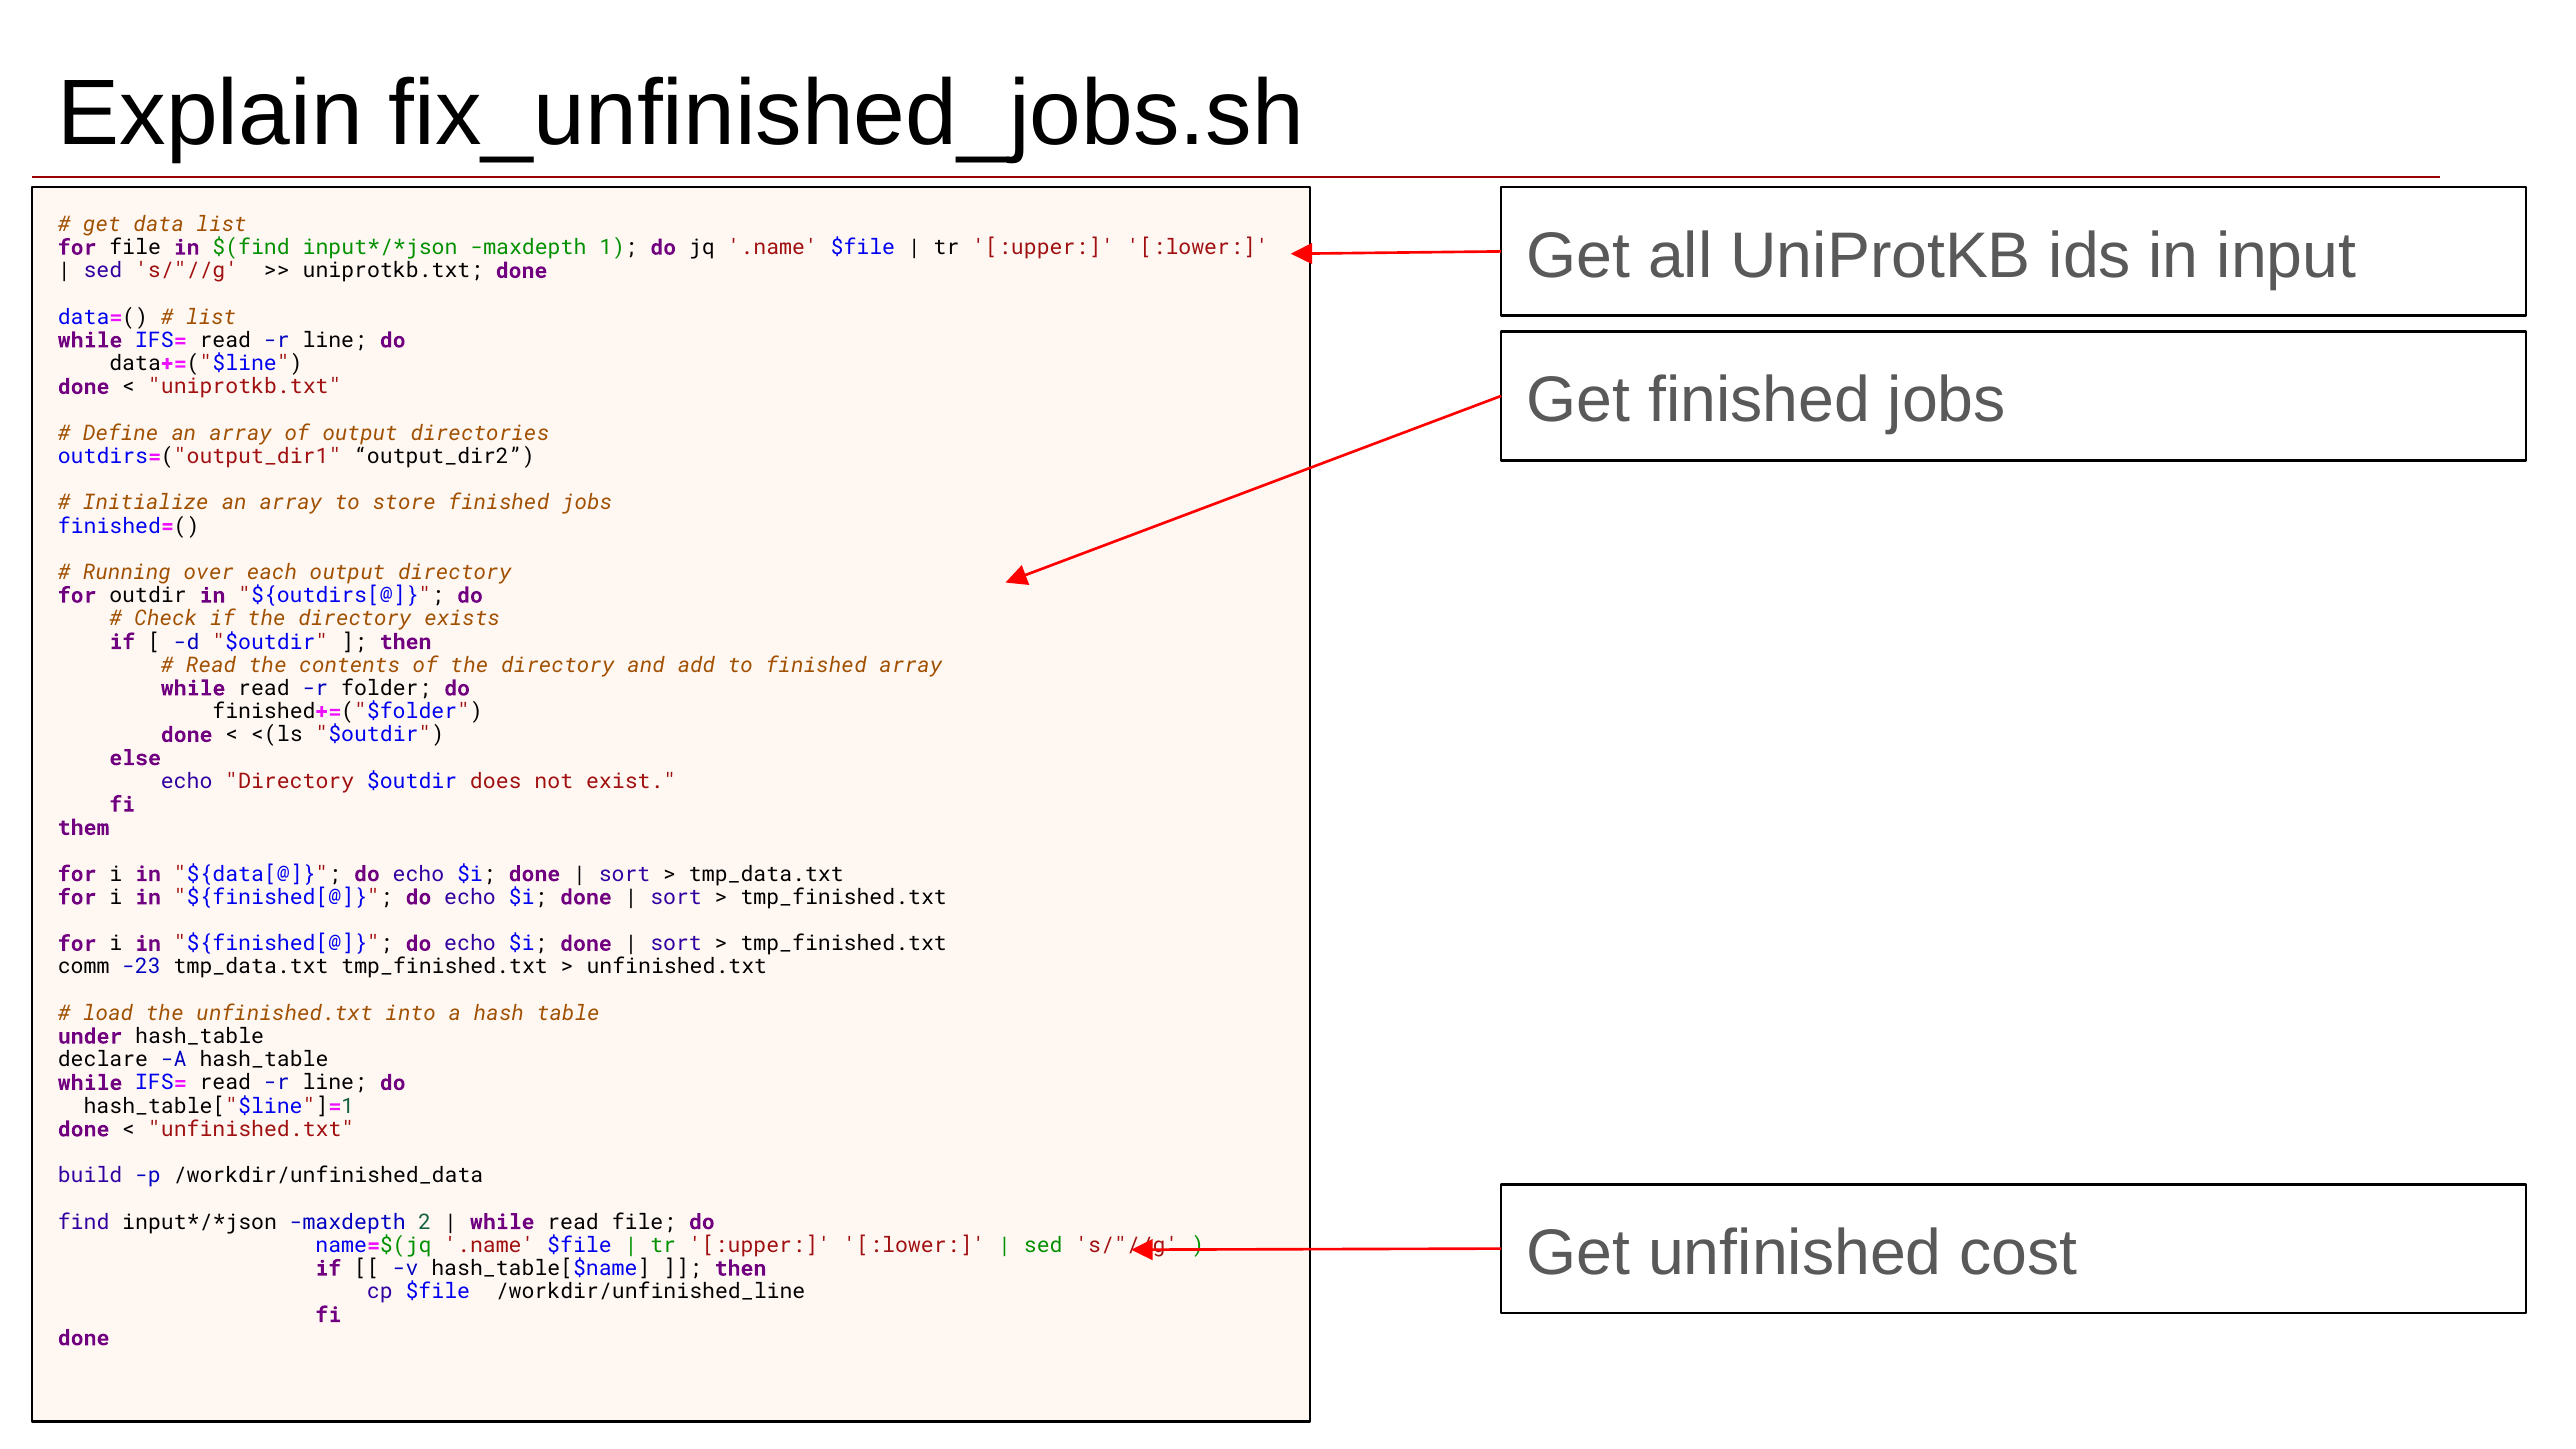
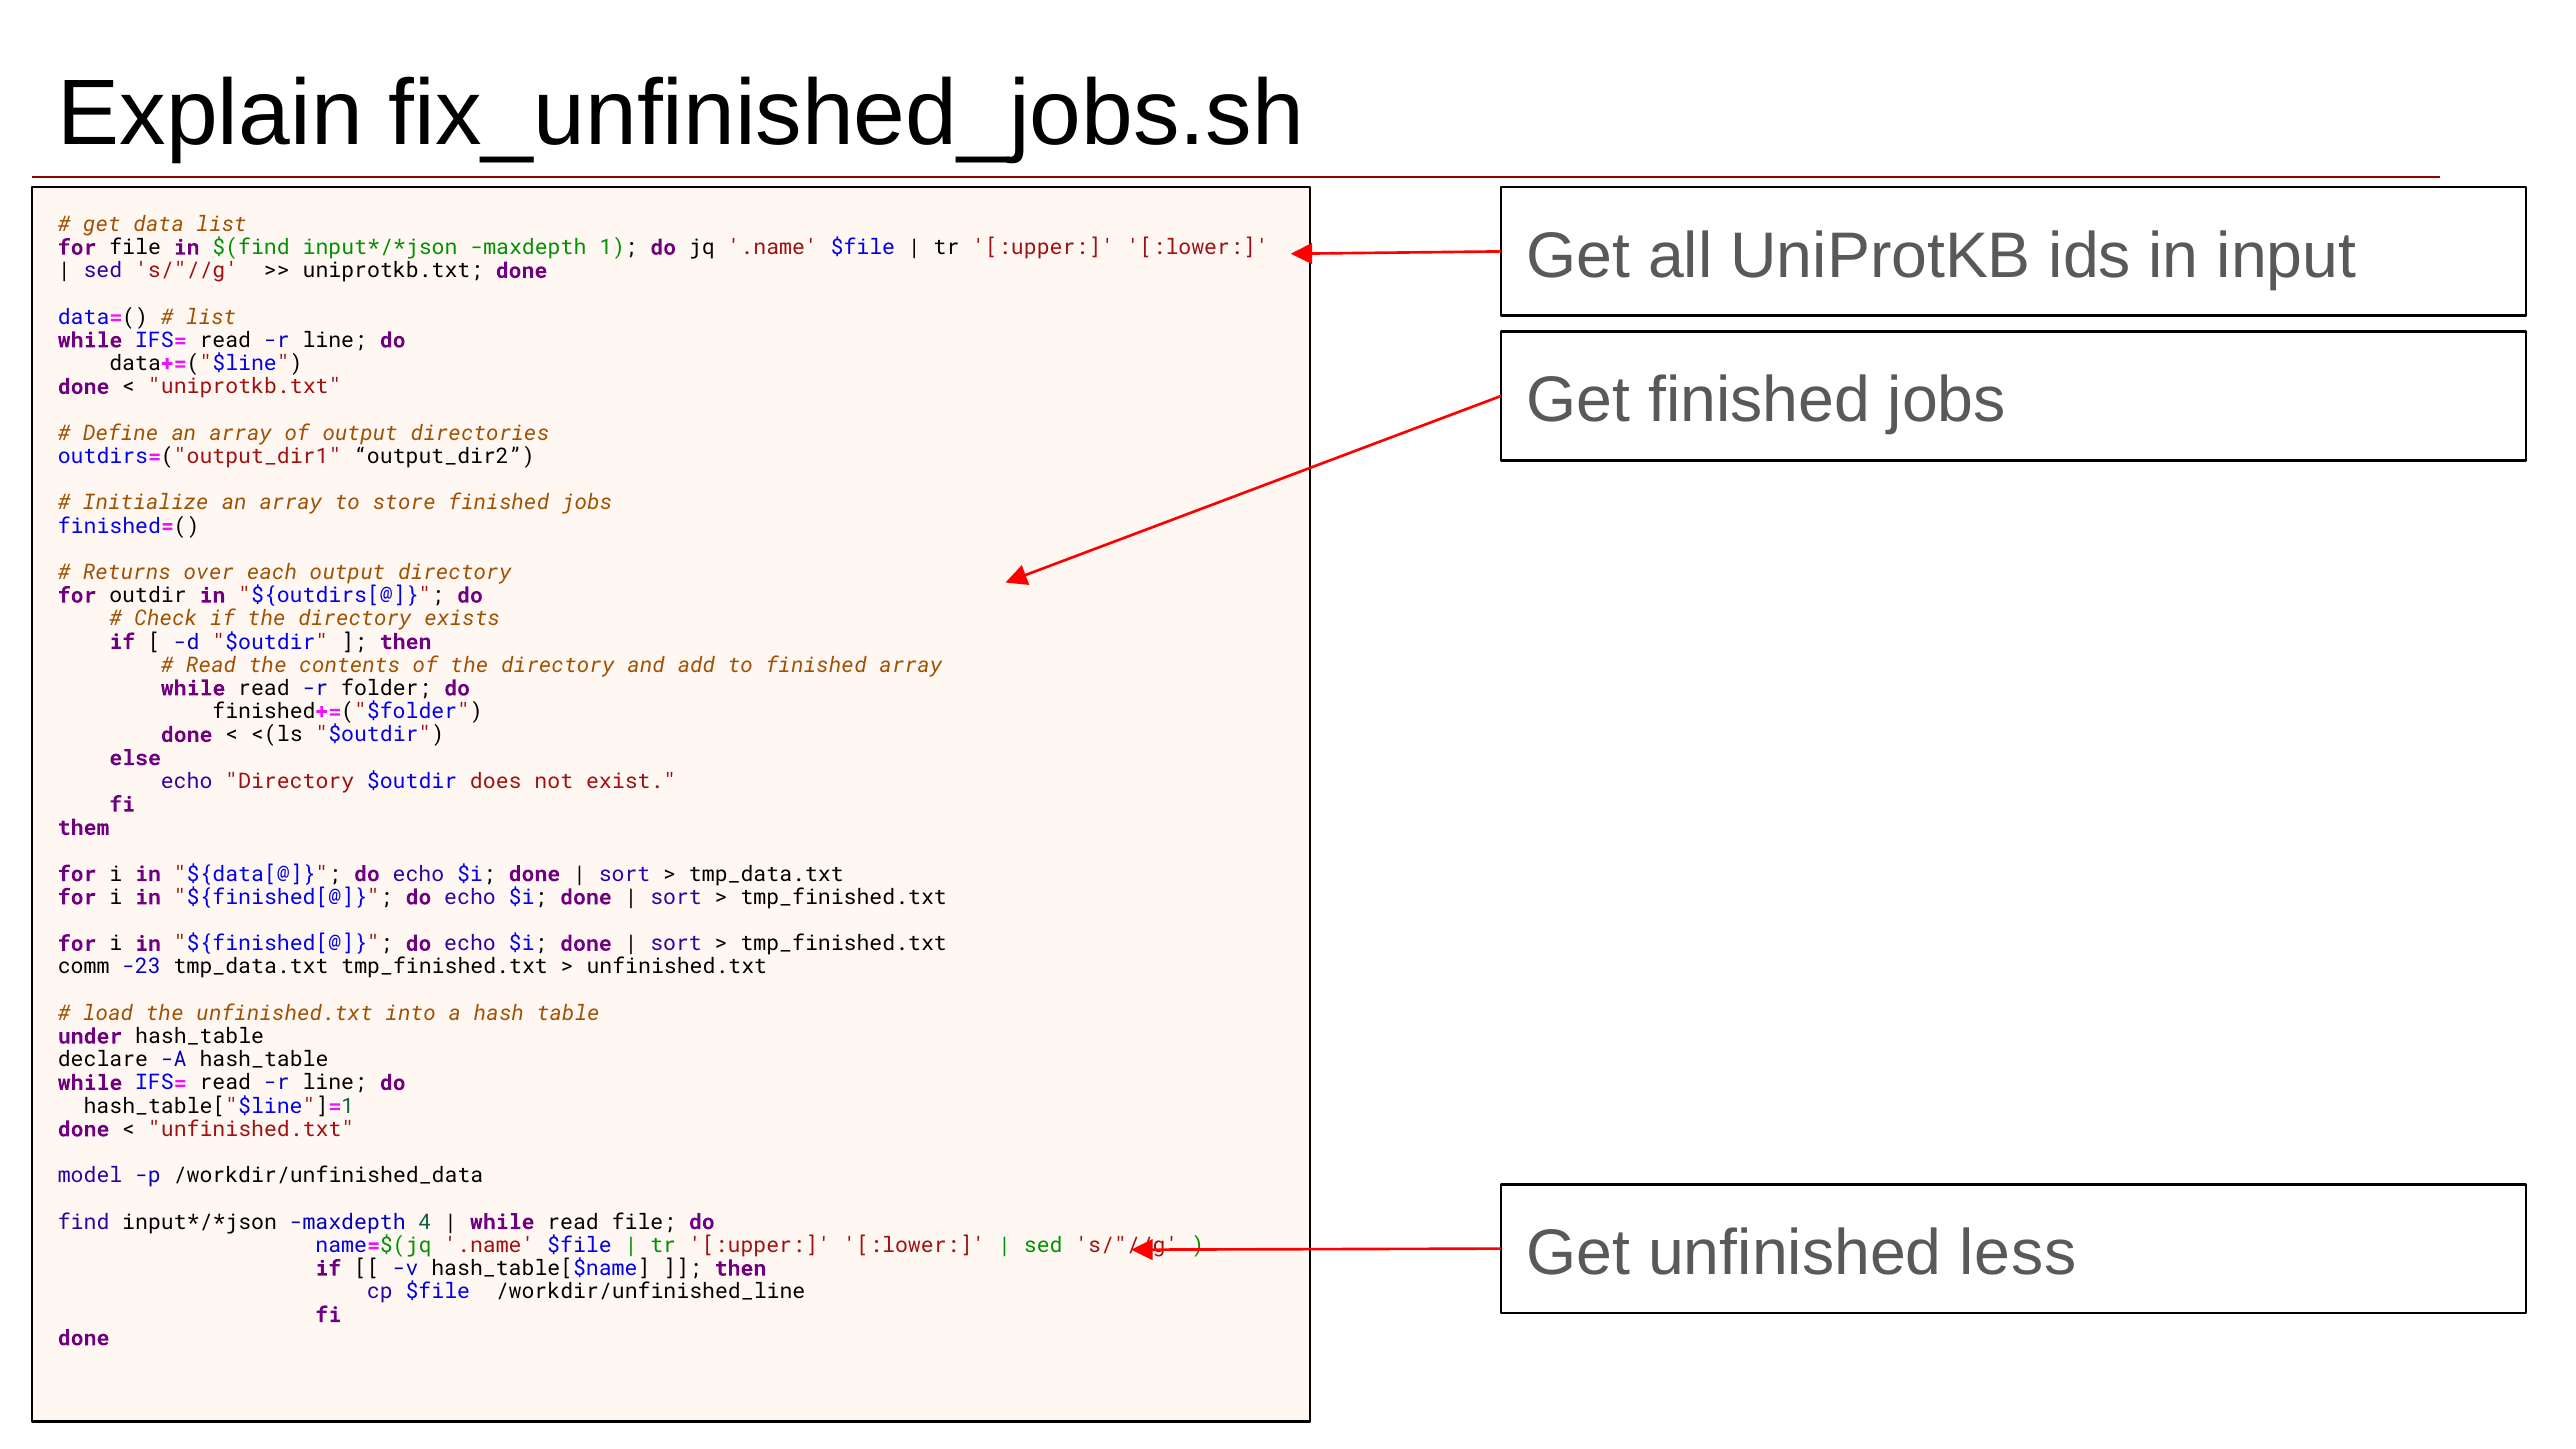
Running: Running -> Returns (127, 572)
build: build -> model (90, 1176)
2: 2 -> 4 (425, 1222)
cost: cost -> less (2018, 1253)
